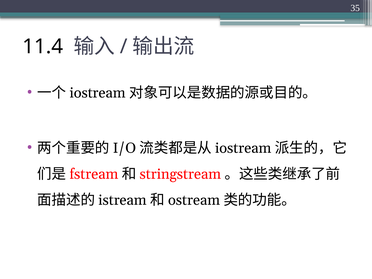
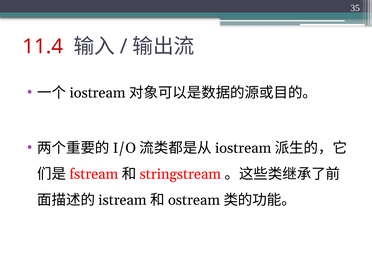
11.4 colour: black -> red (43, 47)
